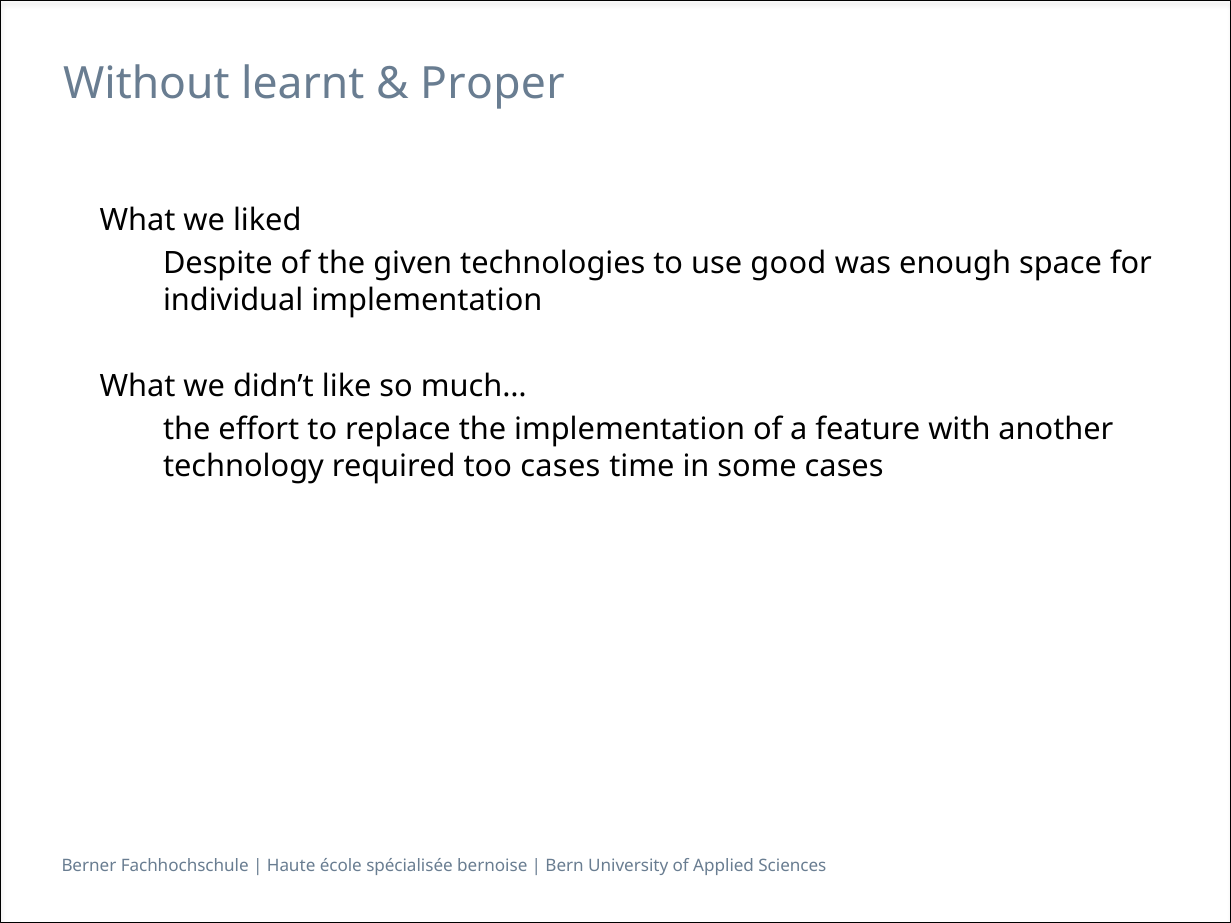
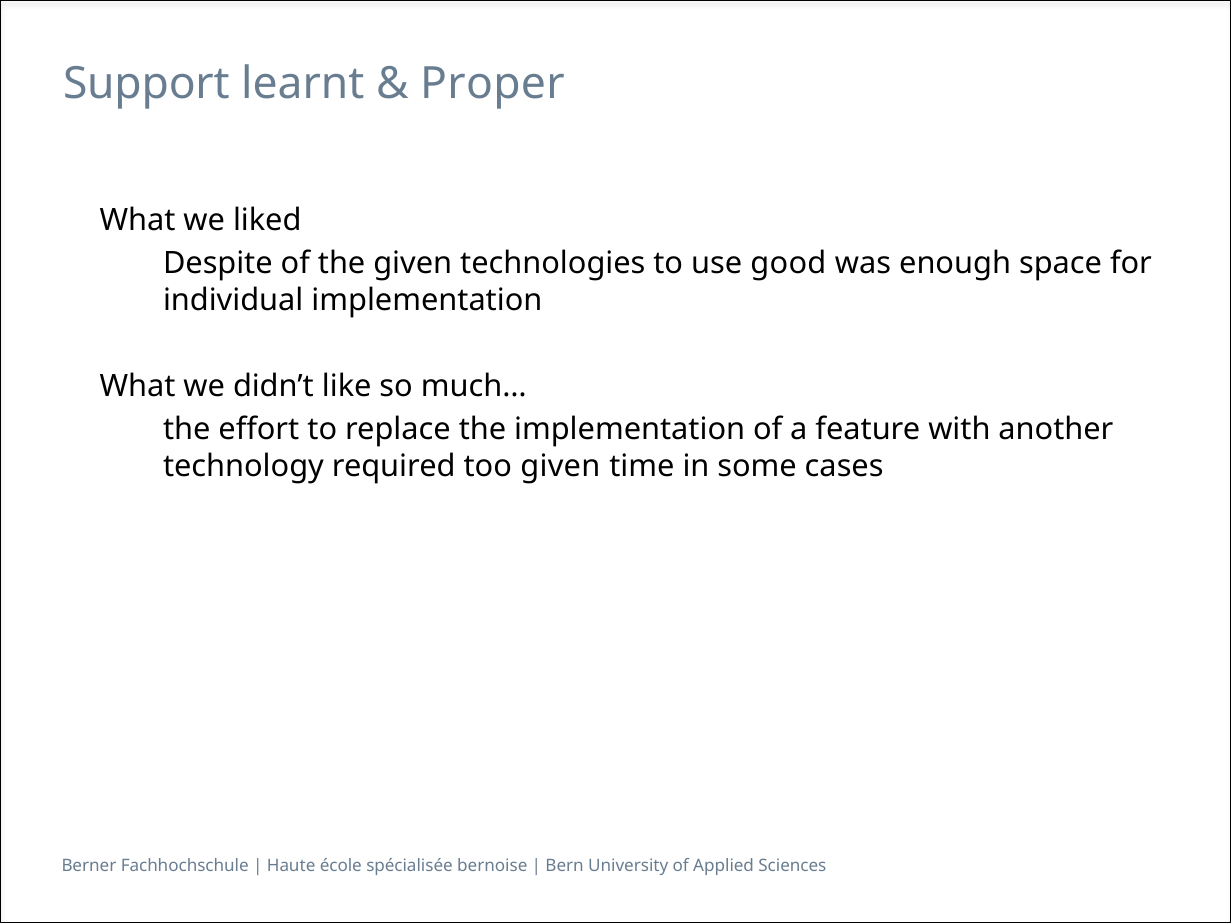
Without: Without -> Support (146, 84)
too cases: cases -> given (560, 467)
